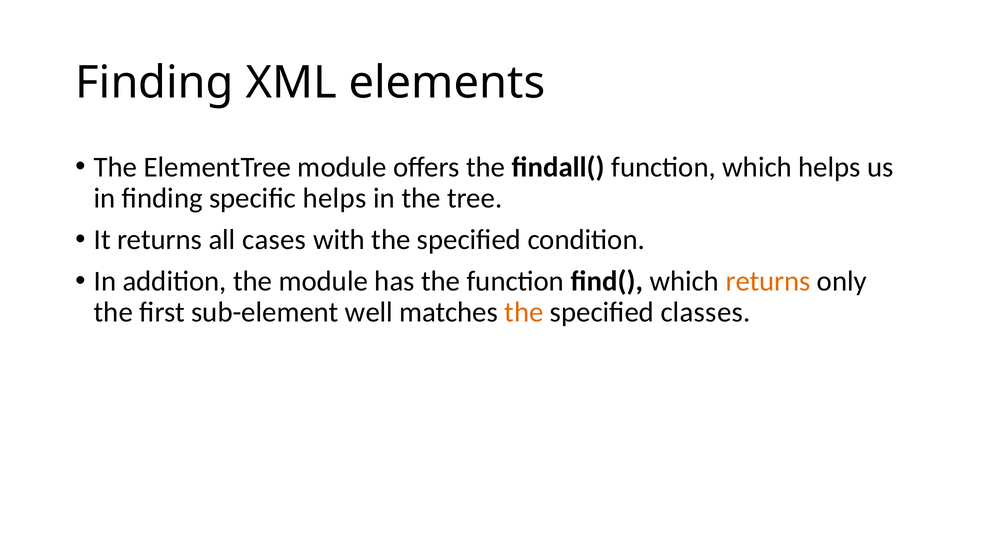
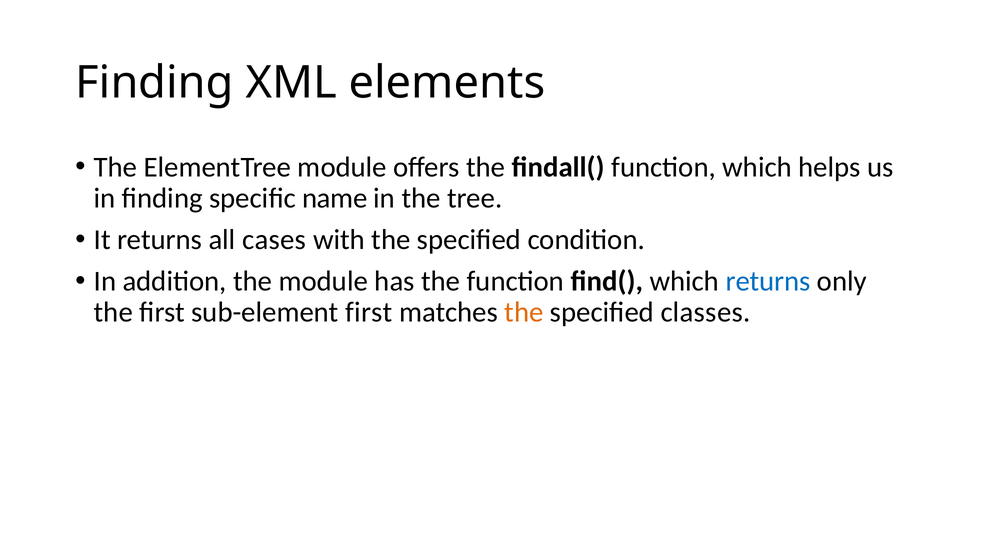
specific helps: helps -> name (335, 198)
returns colour: orange -> blue (768, 281)
sub-element well: well -> first (369, 312)
